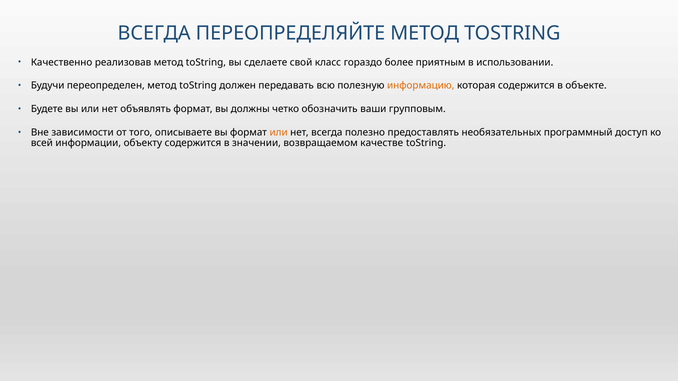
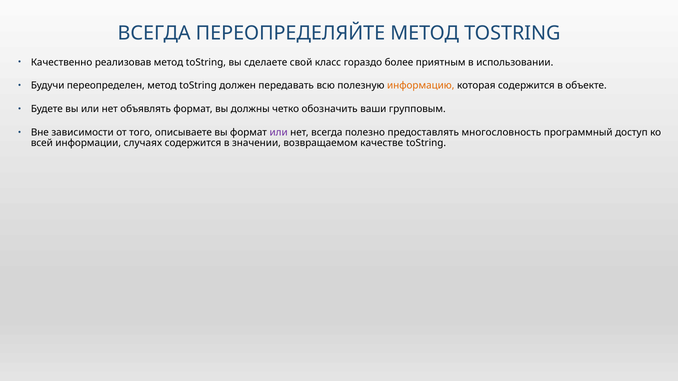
или colour: orange -> purple (279, 133)
необязательных: необязательных -> многословность (501, 133)
объекту: объекту -> случаях (143, 143)
